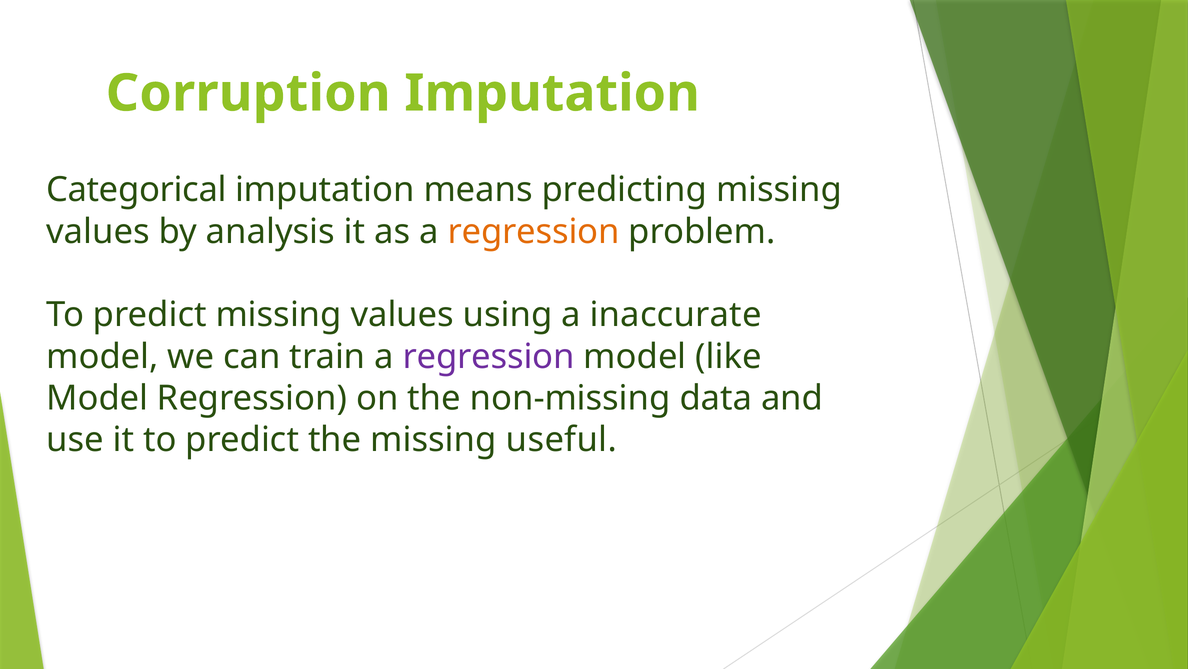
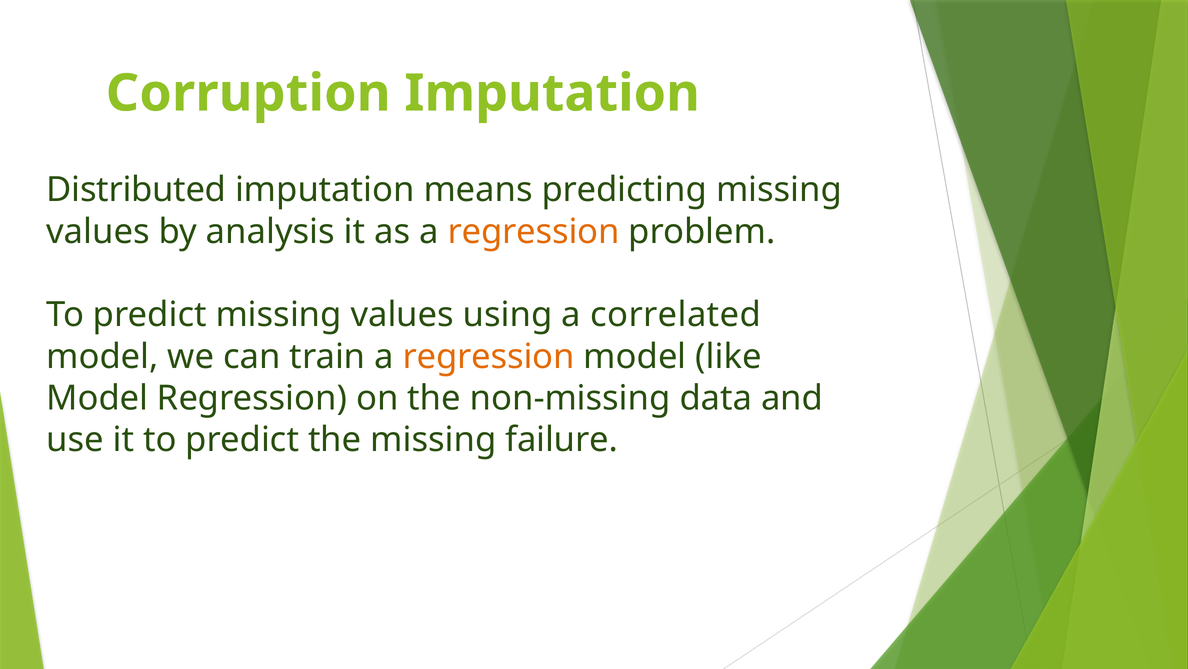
Categorical: Categorical -> Distributed (136, 190)
inaccurate: inaccurate -> correlated (676, 315)
regression colour: purple -> orange (489, 356)
useful: useful -> failure (562, 439)
